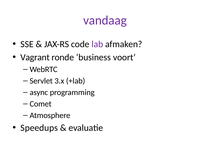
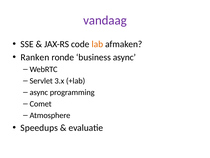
lab colour: purple -> orange (97, 44)
Vagrant: Vagrant -> Ranken (35, 57)
business voort: voort -> async (124, 57)
